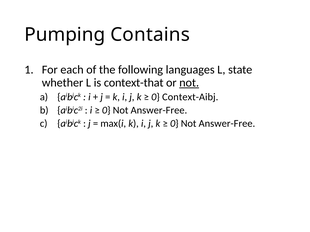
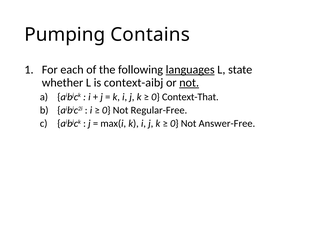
languages underline: none -> present (190, 70)
context-that: context-that -> context-aibj (134, 83)
Context-Aibj: Context-Aibj -> Context-That (190, 97)
Answer-Free: Answer-Free -> Regular-Free (159, 110)
